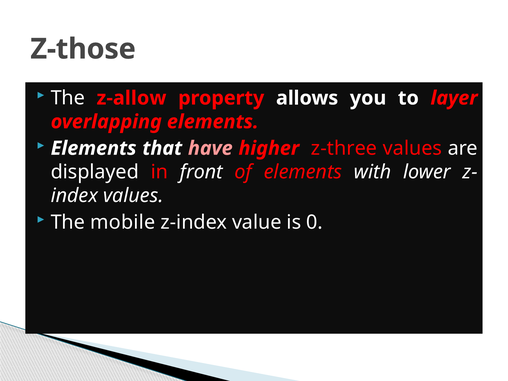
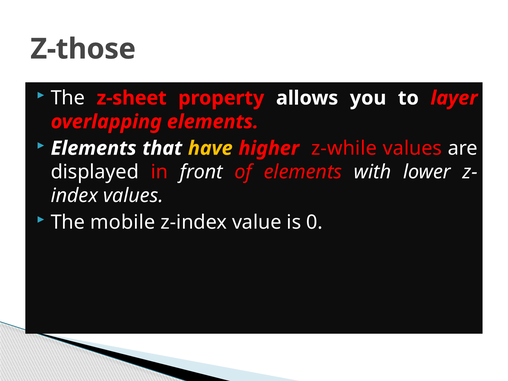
z-allow: z-allow -> z-sheet (132, 98)
have colour: pink -> yellow (210, 148)
z-three: z-three -> z-while (344, 148)
